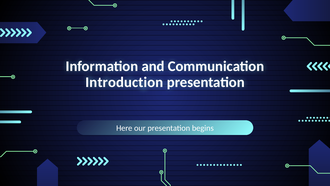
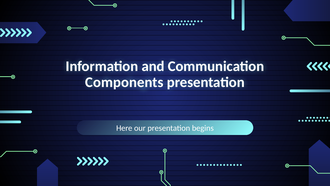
Introduction: Introduction -> Components (124, 82)
